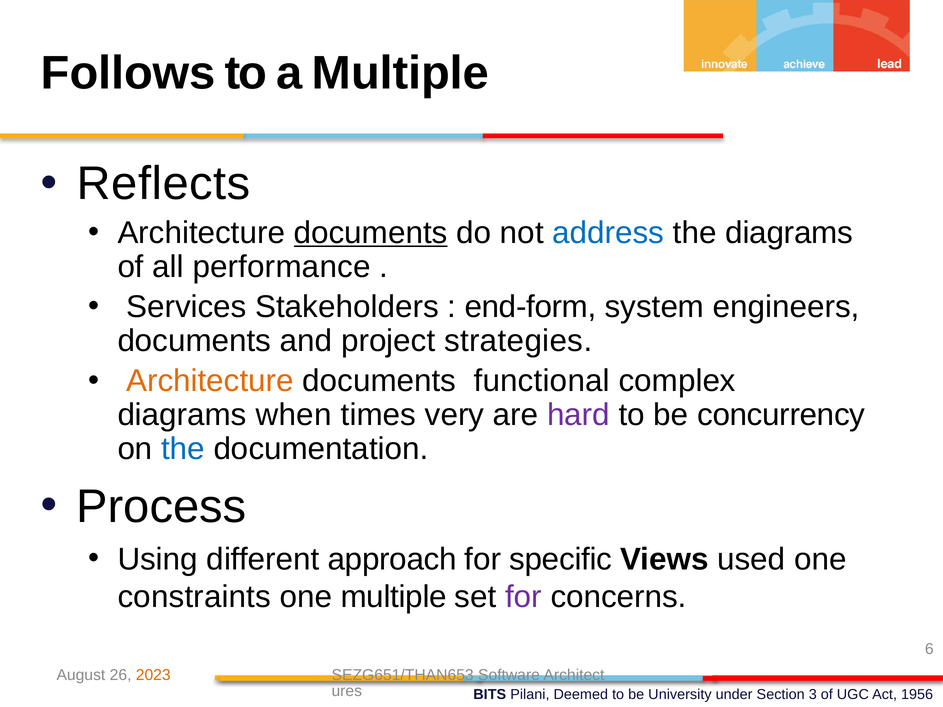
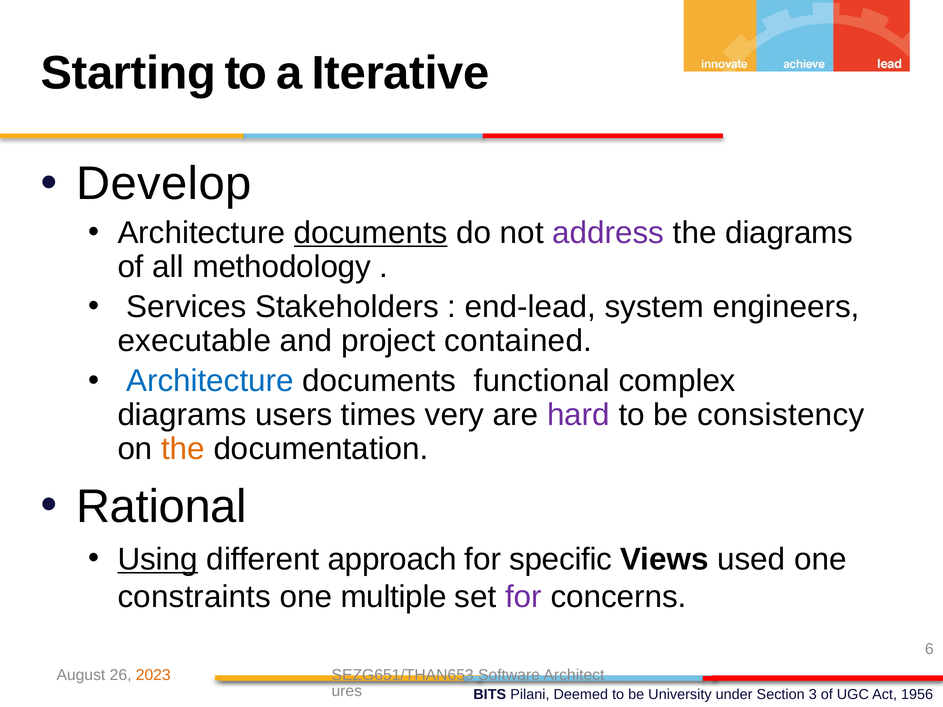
Follows: Follows -> Starting (128, 73)
a Multiple: Multiple -> Iterative (401, 73)
Reflects: Reflects -> Develop (164, 184)
address colour: blue -> purple (608, 233)
performance: performance -> methodology (282, 267)
end-form: end-form -> end-lead (530, 307)
documents: documents -> executable (194, 341)
strategies: strategies -> contained (518, 341)
Architecture colour: orange -> blue (210, 381)
when: when -> users (294, 415)
concurrency: concurrency -> consistency (781, 415)
the colour: blue -> orange (183, 449)
Process: Process -> Rational (162, 507)
Using underline: none -> present (158, 559)
